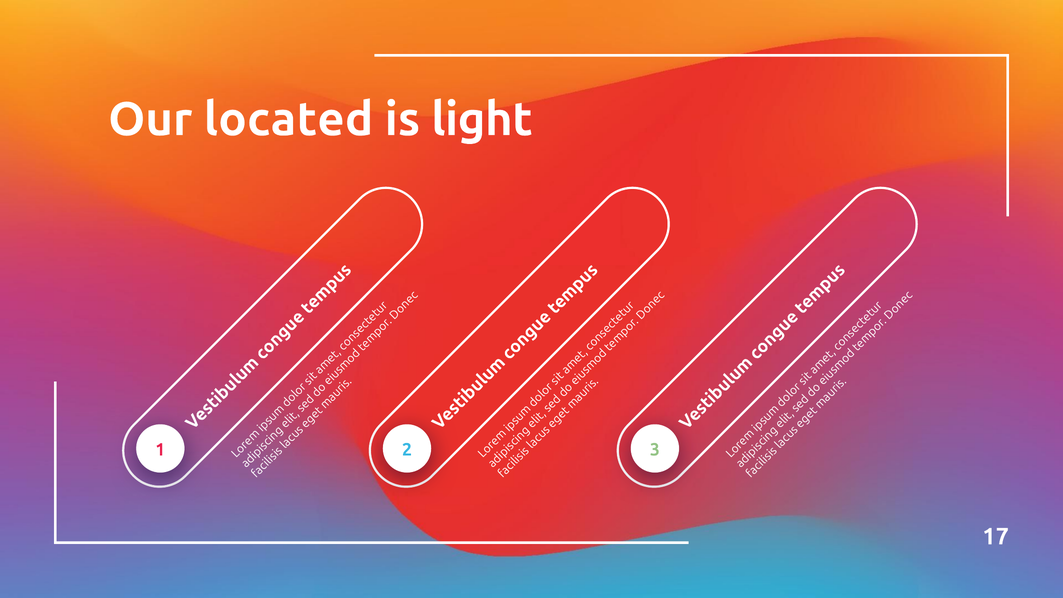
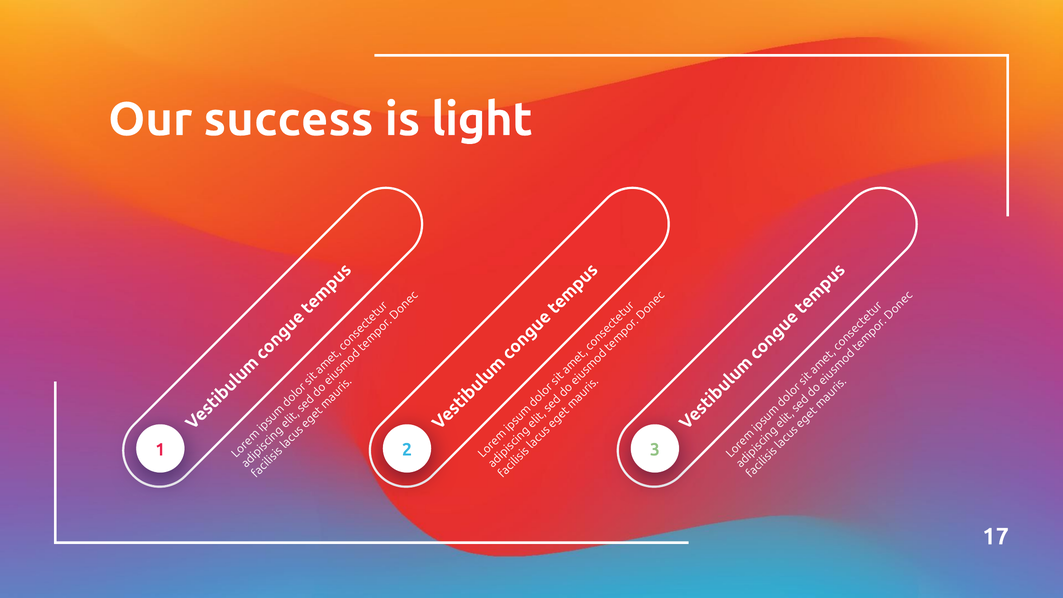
located: located -> success (289, 120)
